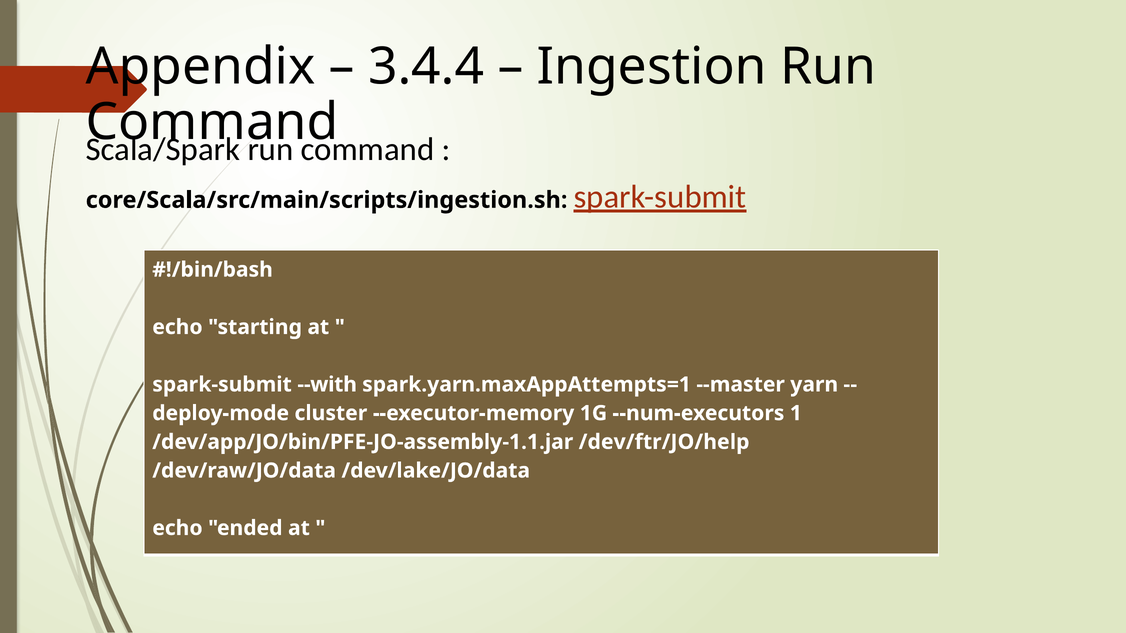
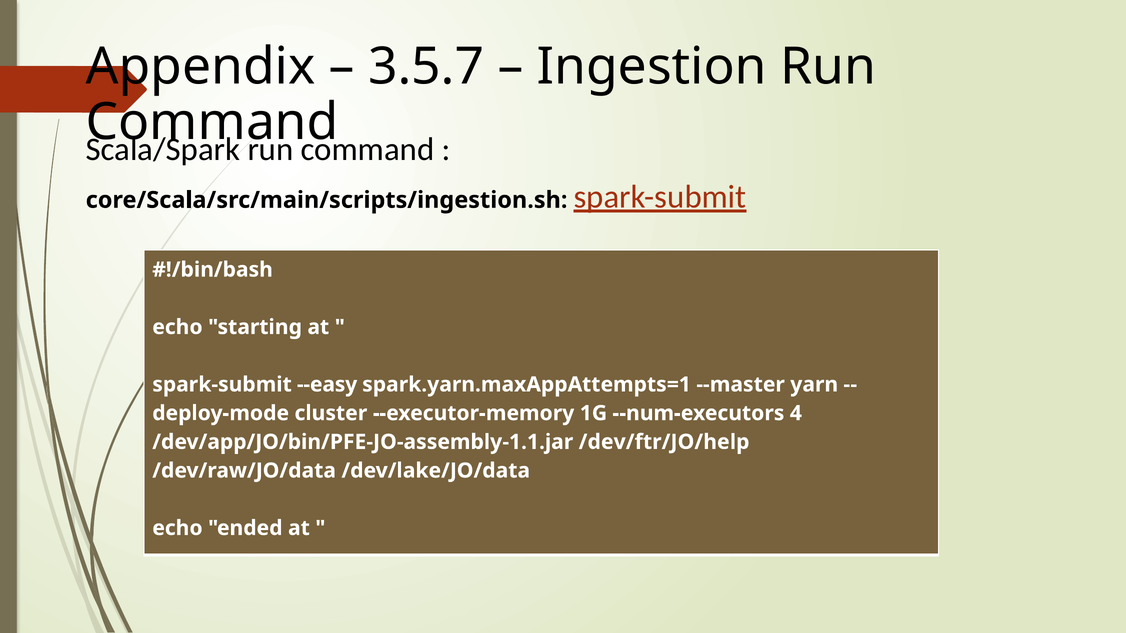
3.4.4: 3.4.4 -> 3.5.7 (426, 67)
--with: --with -> --easy (327, 385)
1: 1 -> 4 (796, 413)
